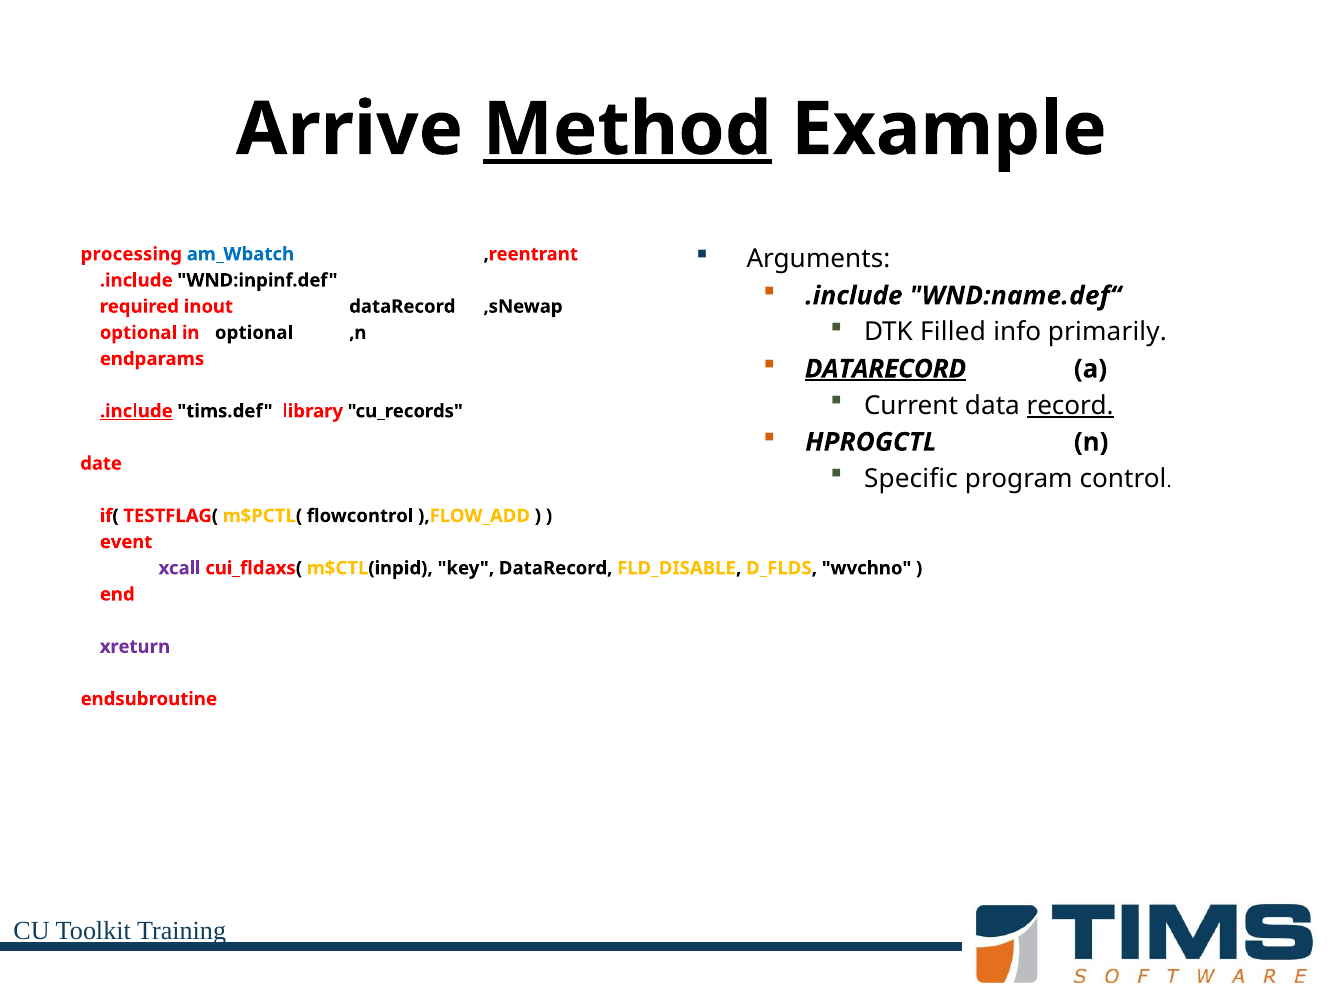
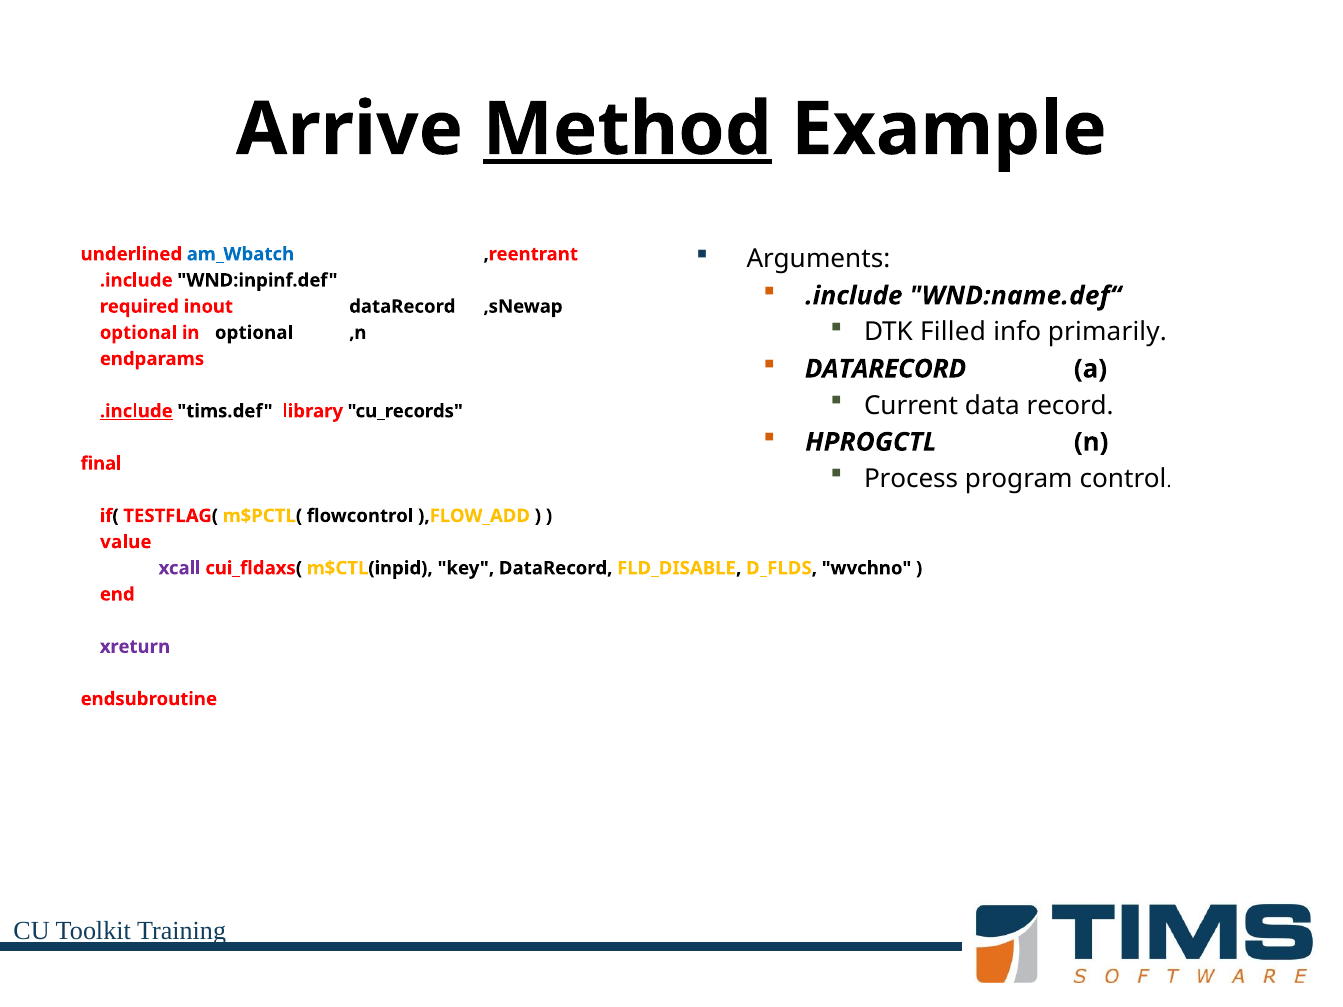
processing: processing -> underlined (131, 254)
DATARECORD underline: present -> none (886, 369)
record underline: present -> none (1070, 406)
date: date -> final (101, 464)
Specific: Specific -> Process (911, 479)
event: event -> value (126, 542)
